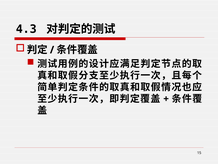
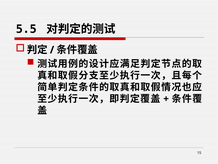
4.3: 4.3 -> 5.5 (26, 29)
